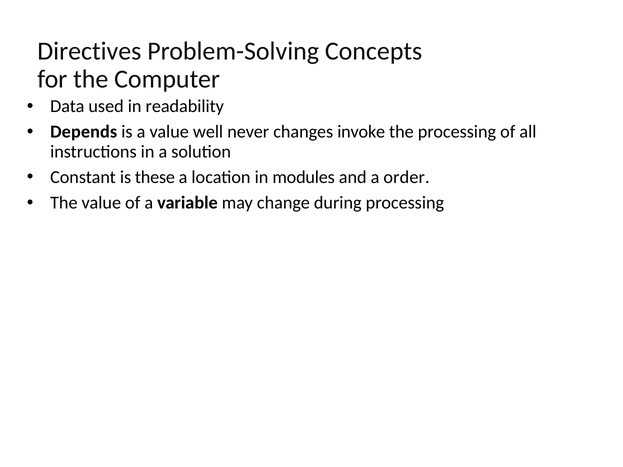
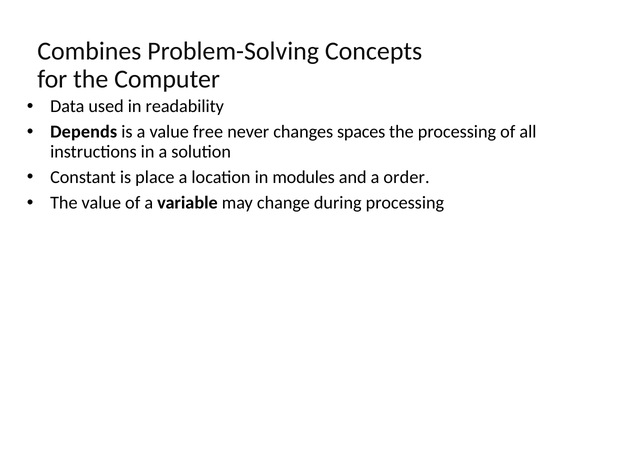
Directives: Directives -> Combines (89, 51)
well: well -> free (208, 132)
invoke: invoke -> spaces (361, 132)
these: these -> place (155, 177)
